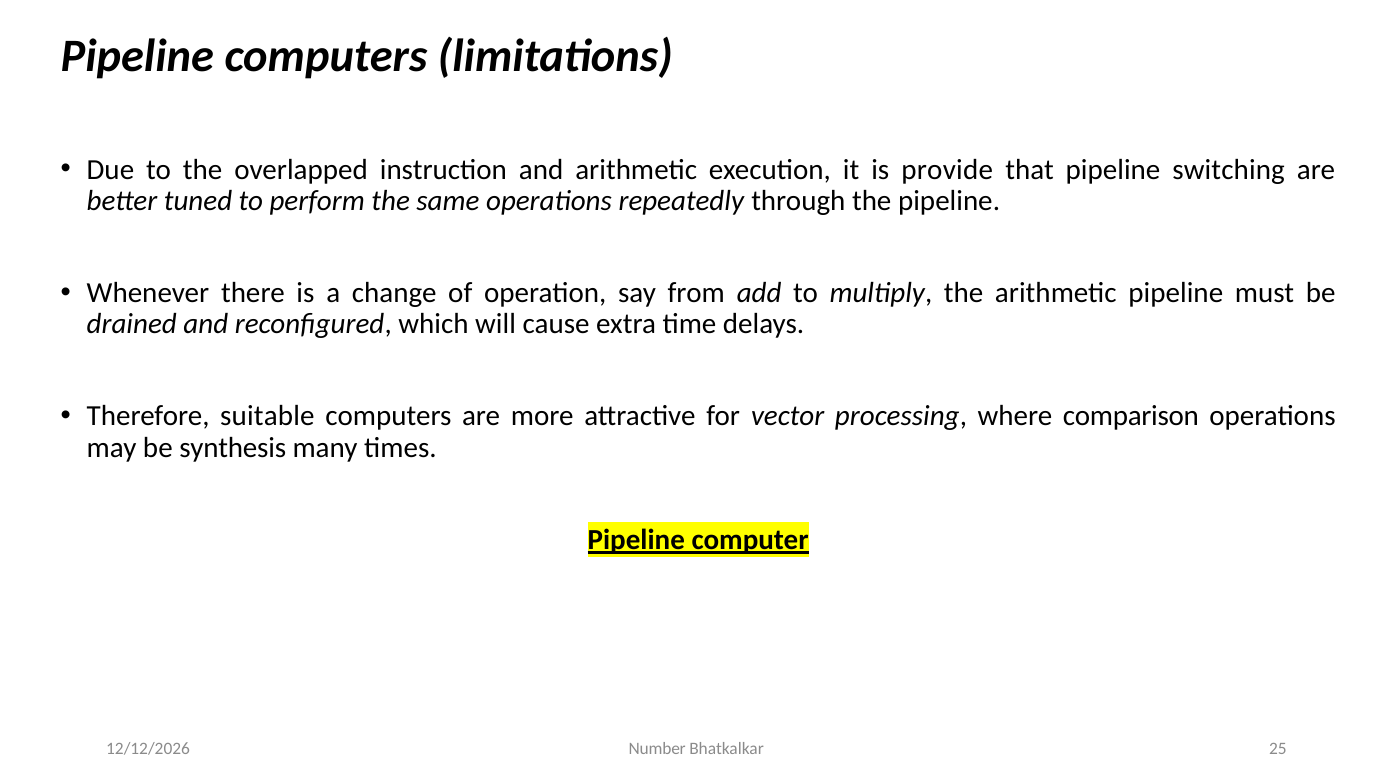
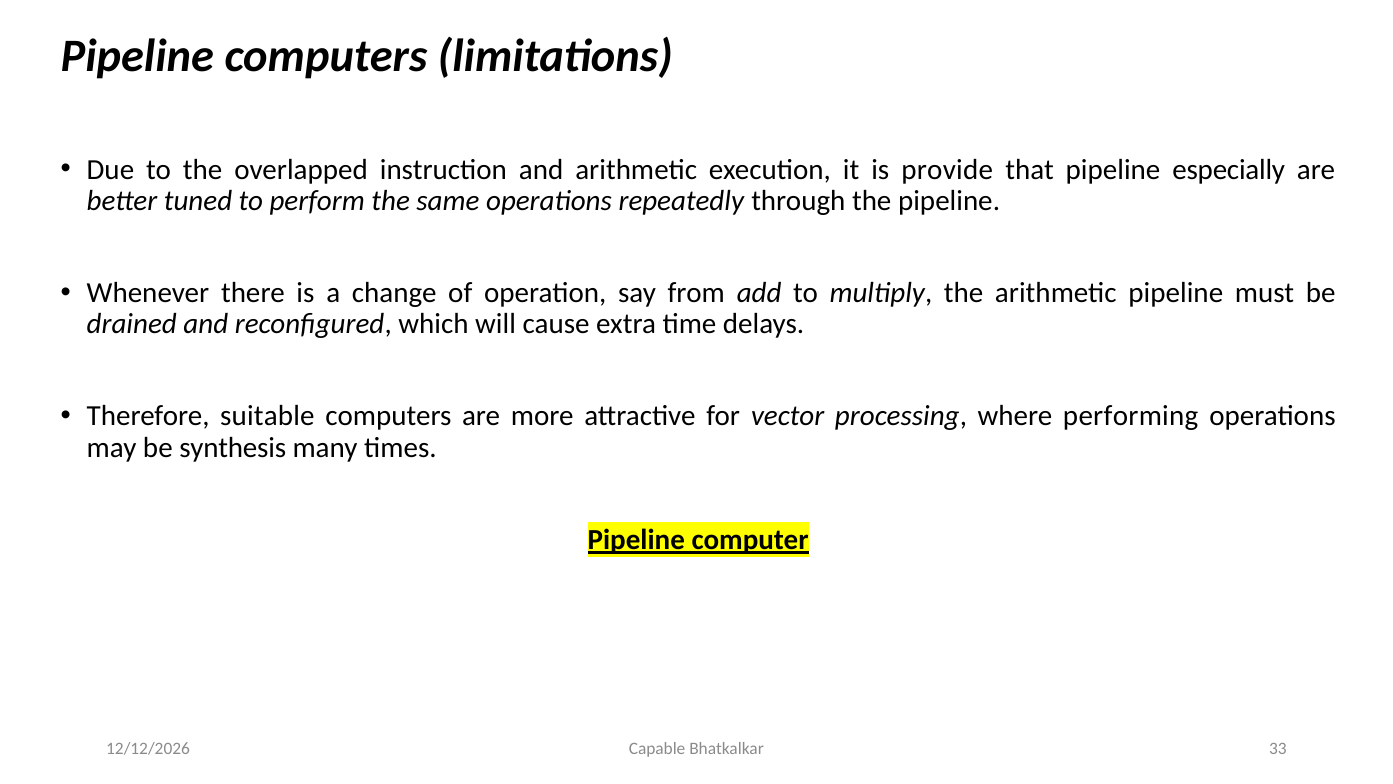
switching: switching -> especially (1229, 169)
comparison: comparison -> performing (1131, 416)
Number: Number -> Capable (657, 748)
25: 25 -> 33 (1278, 748)
